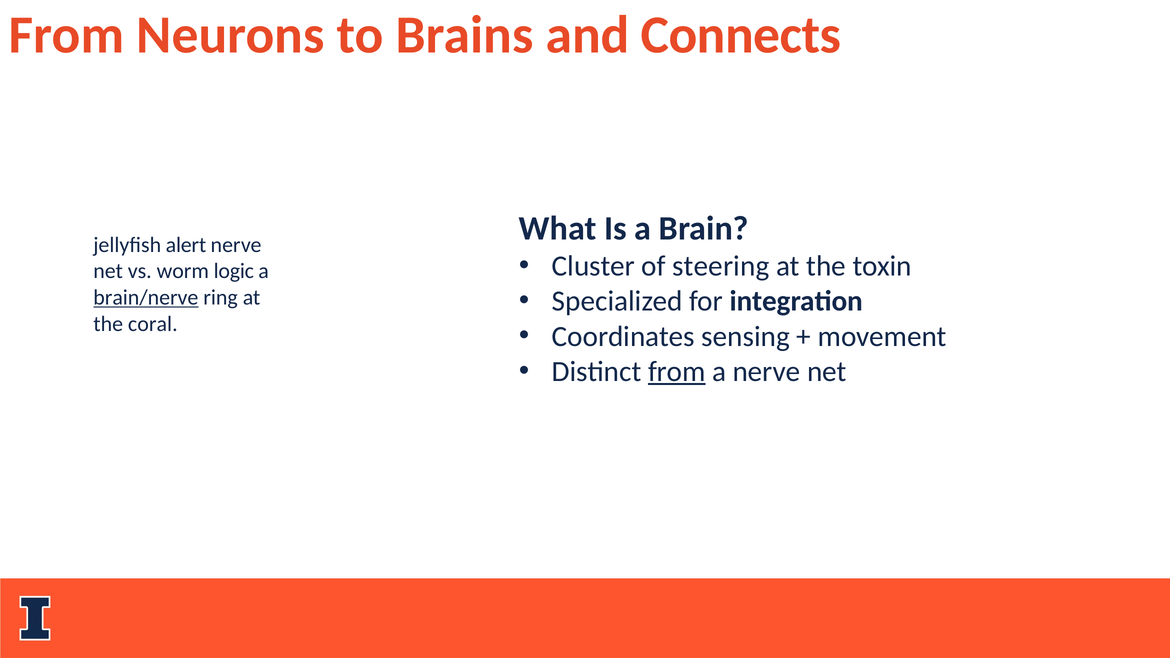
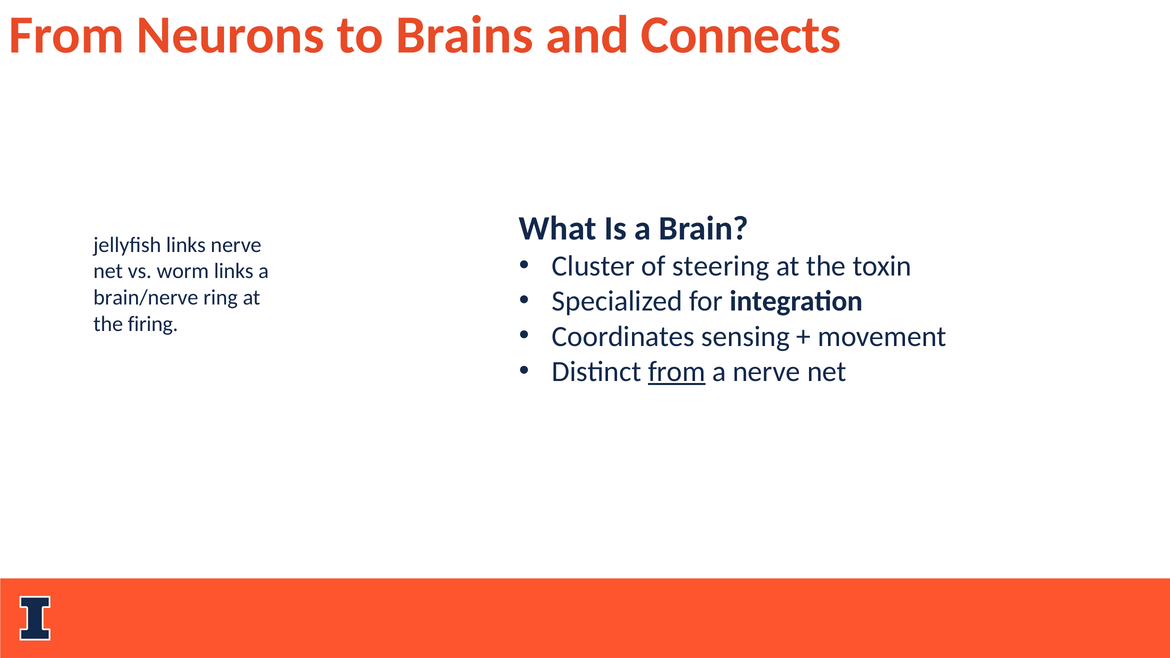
jellyfish alert: alert -> links (186, 245)
worm logic: logic -> links (234, 271)
brain/nerve underline: present -> none (146, 298)
coral: coral -> firing (153, 324)
